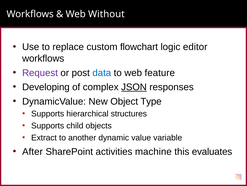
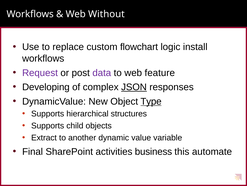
editor: editor -> install (195, 47)
data colour: blue -> purple (102, 73)
Type underline: none -> present (151, 101)
After: After -> Final (33, 151)
machine: machine -> business (153, 151)
evaluates: evaluates -> automate (212, 151)
